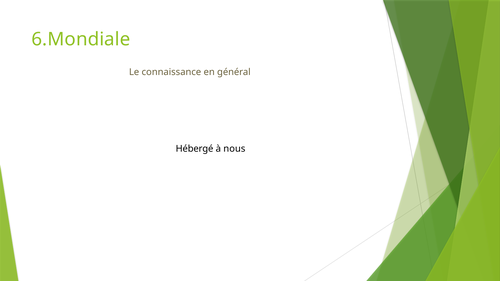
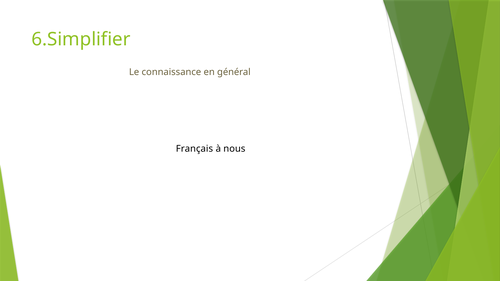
6.Mondiale: 6.Mondiale -> 6.Simplifier (81, 39)
Hébergé: Hébergé -> Français (194, 149)
